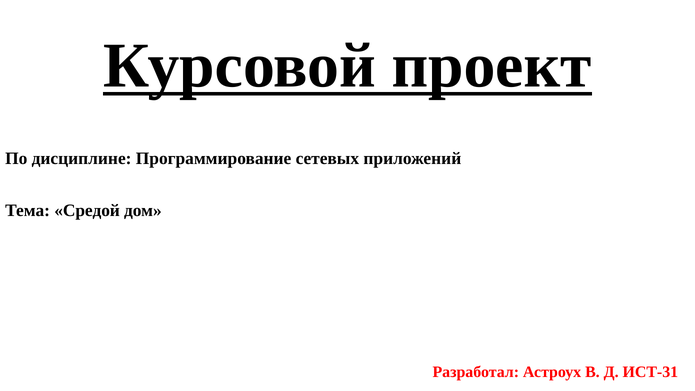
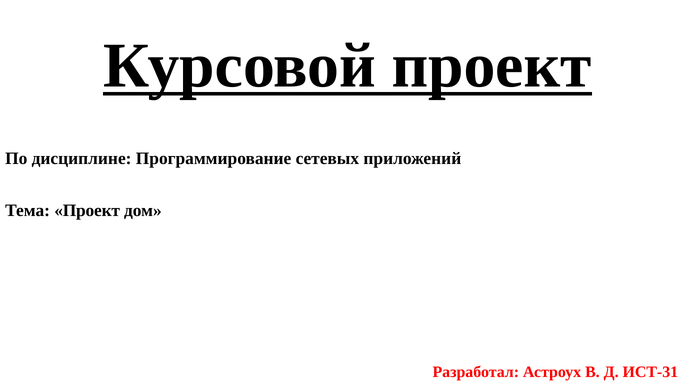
Тема Средой: Средой -> Проект (87, 210)
